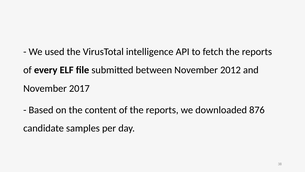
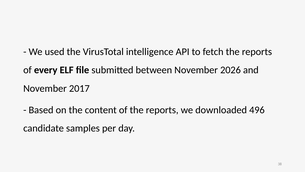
2012: 2012 -> 2026 (230, 70)
876: 876 -> 496 (257, 110)
